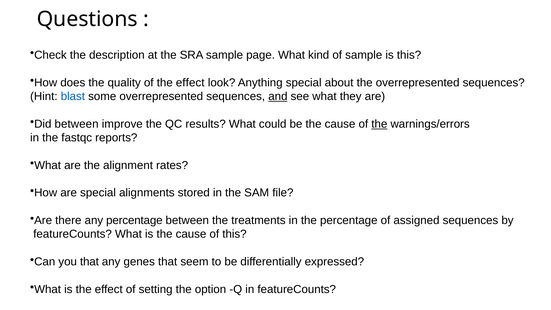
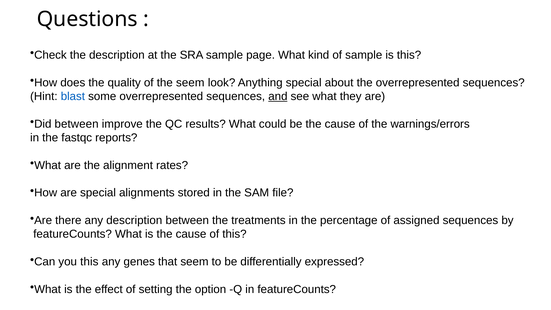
of the effect: effect -> seem (190, 83)
the underline: present -> none (379, 124)
any percentage: percentage -> description (134, 220)
you that: that -> this (89, 262)
